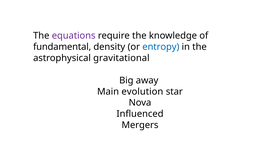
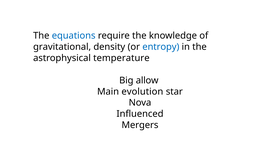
equations colour: purple -> blue (74, 36)
fundamental: fundamental -> gravitational (62, 47)
gravitational: gravitational -> temperature (121, 58)
away: away -> allow (147, 81)
